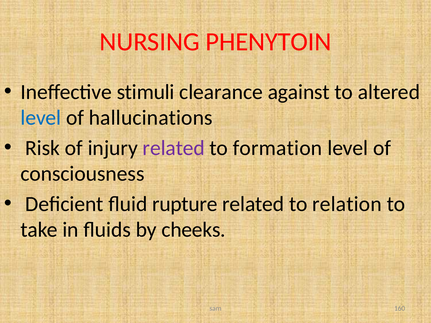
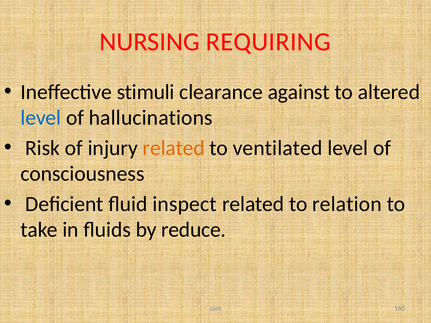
PHENYTOIN: PHENYTOIN -> REQUIRING (268, 42)
related colour: purple -> orange (174, 148)
formation: formation -> ventilated (278, 148)
rupture: rupture -> inspect (185, 204)
cheeks: cheeks -> reduce (194, 230)
